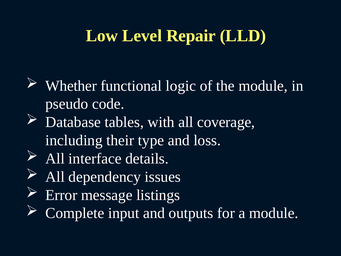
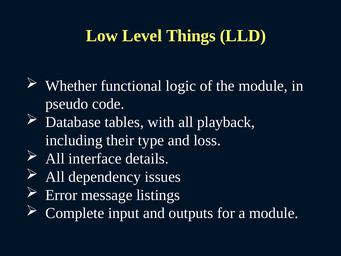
Repair: Repair -> Things (191, 36)
coverage: coverage -> playback (226, 122)
